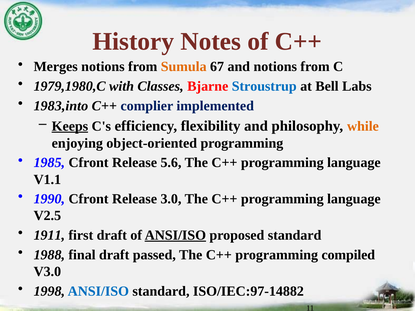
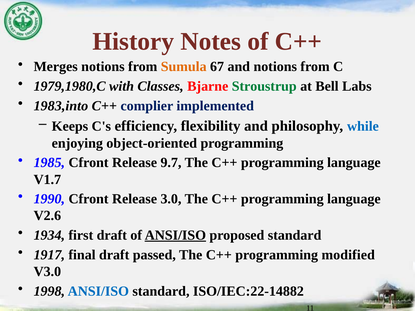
Stroustrup colour: blue -> green (264, 86)
Keeps underline: present -> none (70, 126)
while colour: orange -> blue (363, 126)
5.6: 5.6 -> 9.7 (171, 163)
V1.1: V1.1 -> V1.7 (47, 180)
V2.5: V2.5 -> V2.6 (47, 216)
1911: 1911 -> 1934 (49, 235)
1988: 1988 -> 1917 (49, 255)
compiled: compiled -> modified (348, 255)
ISO/IEC:97-14882: ISO/IEC:97-14882 -> ISO/IEC:22-14882 (248, 291)
